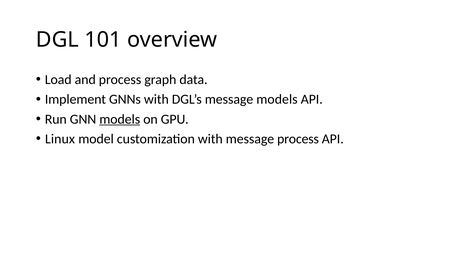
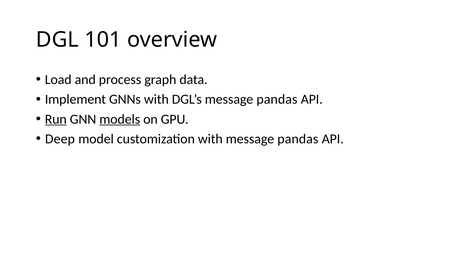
DGL’s message models: models -> pandas (277, 100)
Run underline: none -> present (56, 119)
Linux: Linux -> Deep (60, 139)
with message process: process -> pandas (298, 139)
